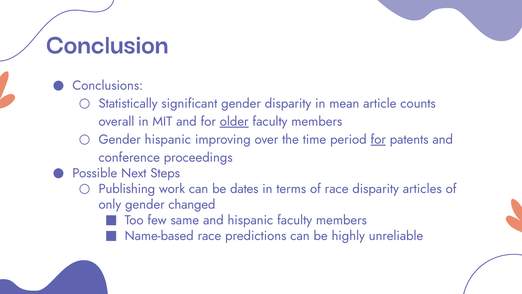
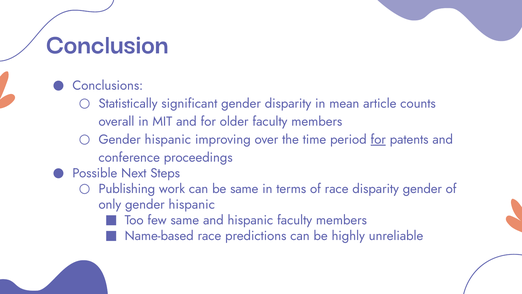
older underline: present -> none (234, 121)
be dates: dates -> same (244, 189)
disparity articles: articles -> gender (422, 189)
only gender changed: changed -> hispanic (192, 204)
